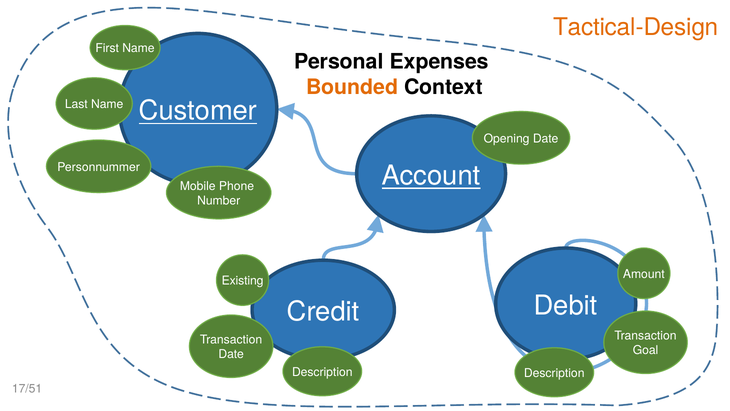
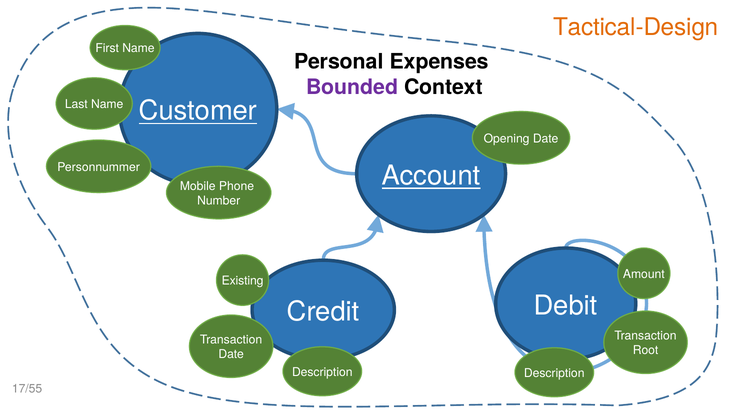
Bounded colour: orange -> purple (352, 87)
Goal: Goal -> Root (646, 350)
17/51: 17/51 -> 17/55 (27, 389)
